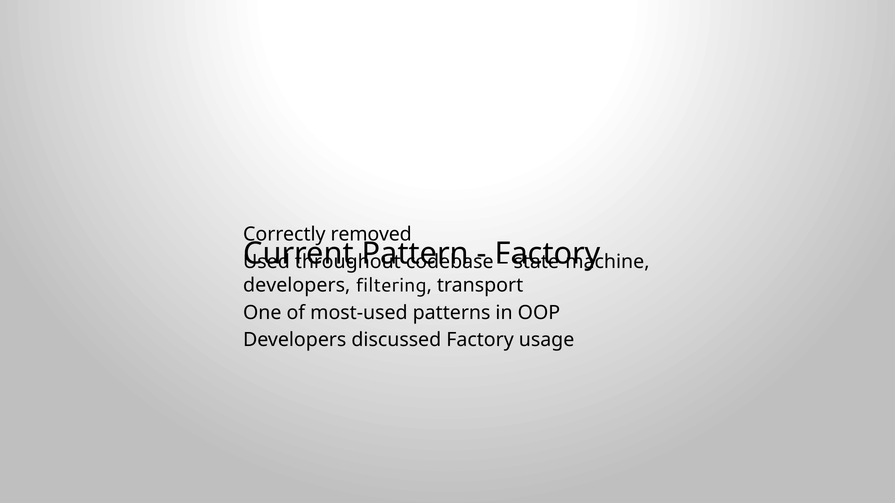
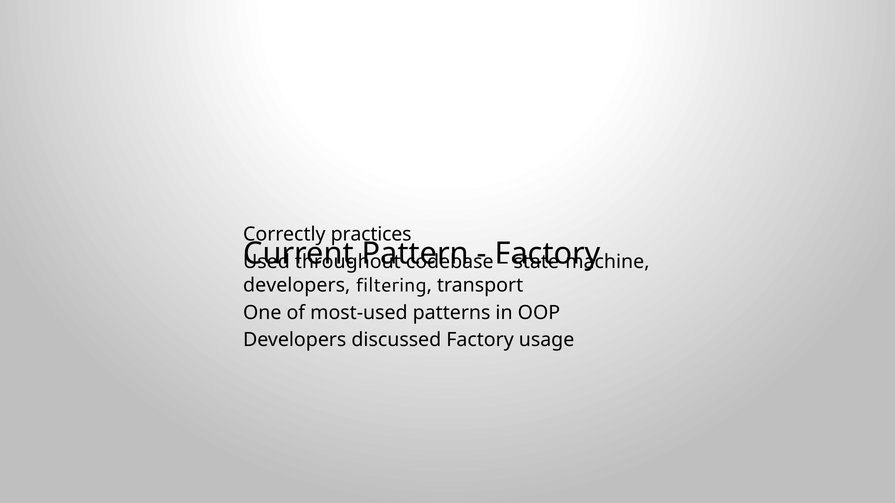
removed: removed -> practices (371, 235)
